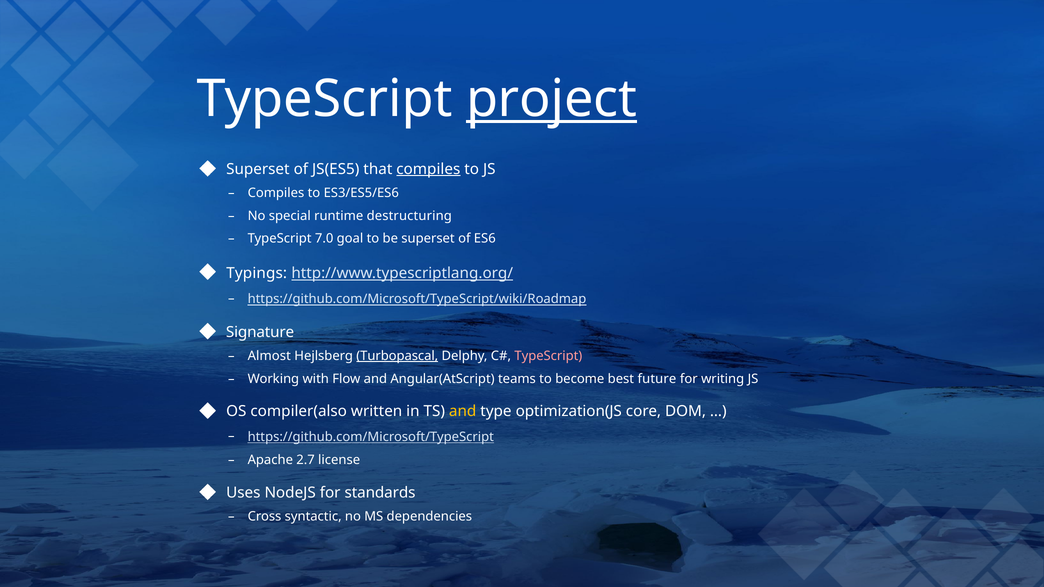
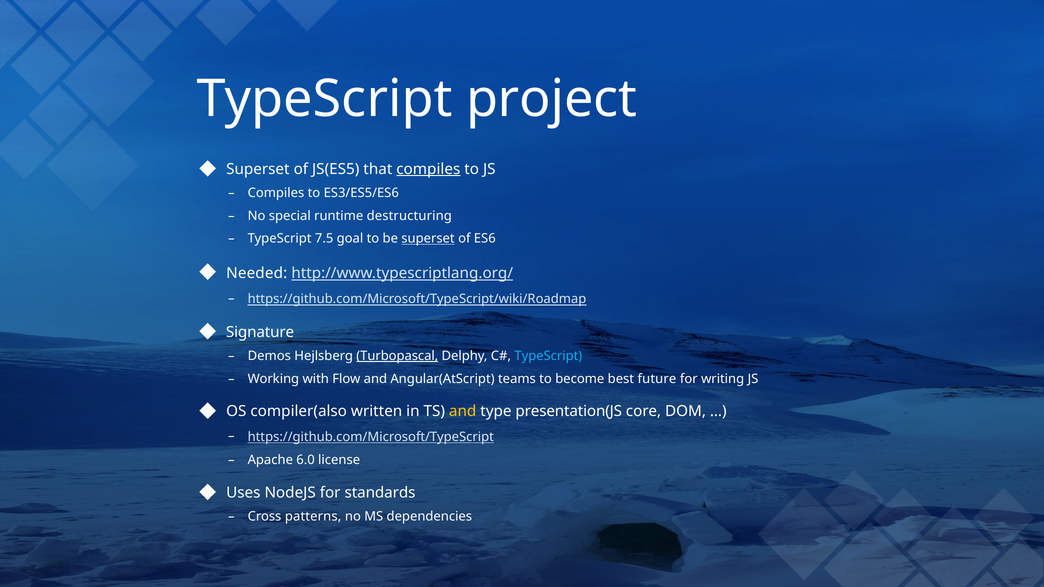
project underline: present -> none (552, 99)
7.0: 7.0 -> 7.5 (324, 239)
superset underline: none -> present (428, 239)
Typings: Typings -> Needed (257, 273)
Almost: Almost -> Demos (269, 356)
TypeScript colour: pink -> light blue (548, 356)
optimization(JS: optimization(JS -> presentation(JS (569, 412)
2.7: 2.7 -> 6.0 (306, 460)
syntactic: syntactic -> patterns (313, 517)
